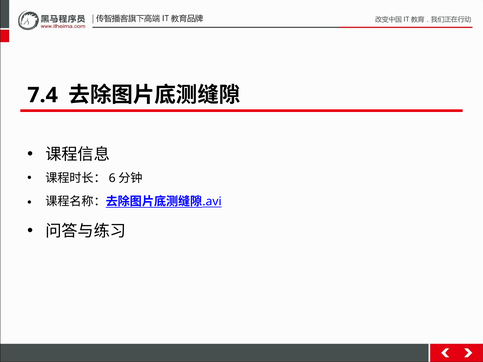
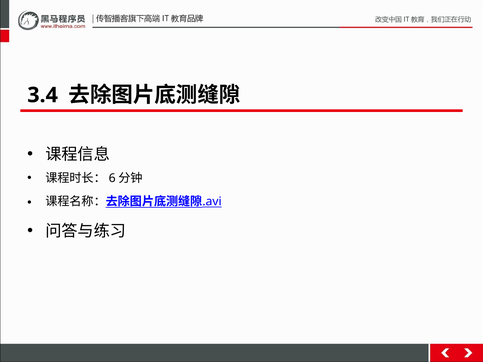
7.4: 7.4 -> 3.4 (43, 95)
